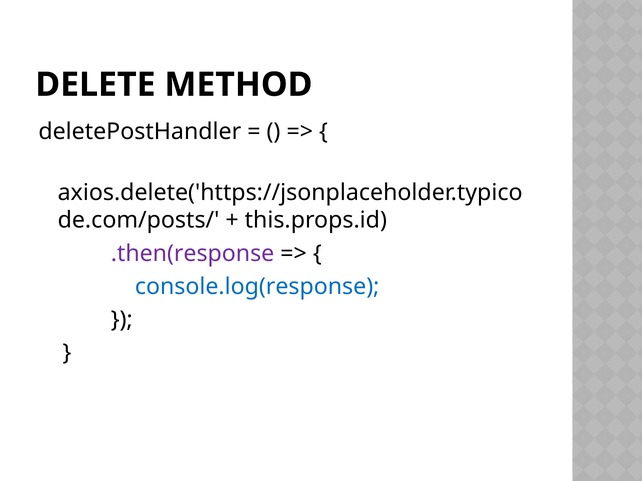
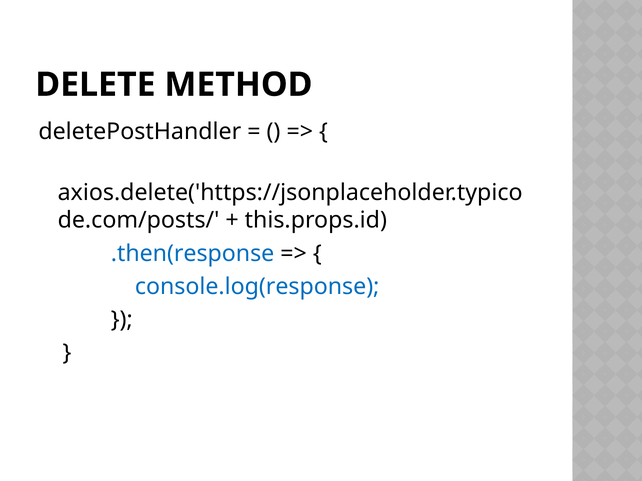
.then(response colour: purple -> blue (193, 254)
